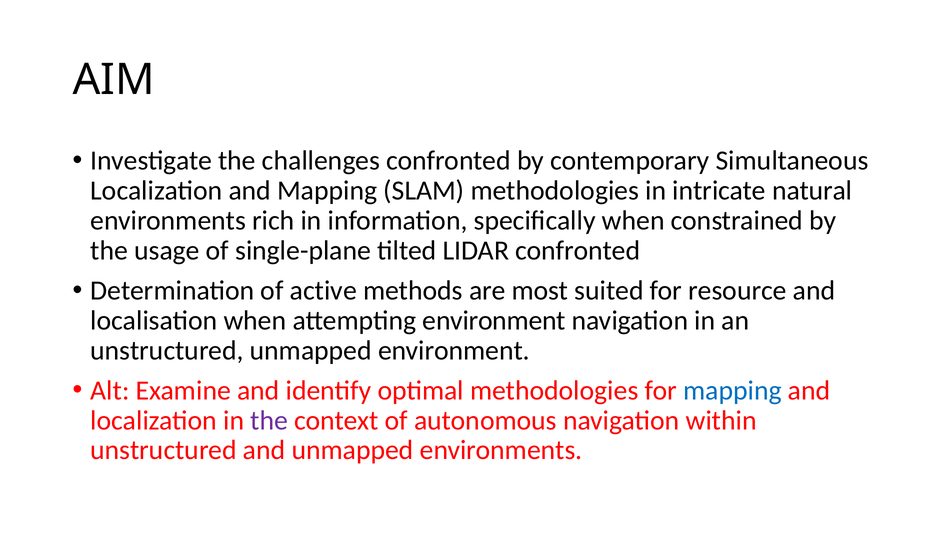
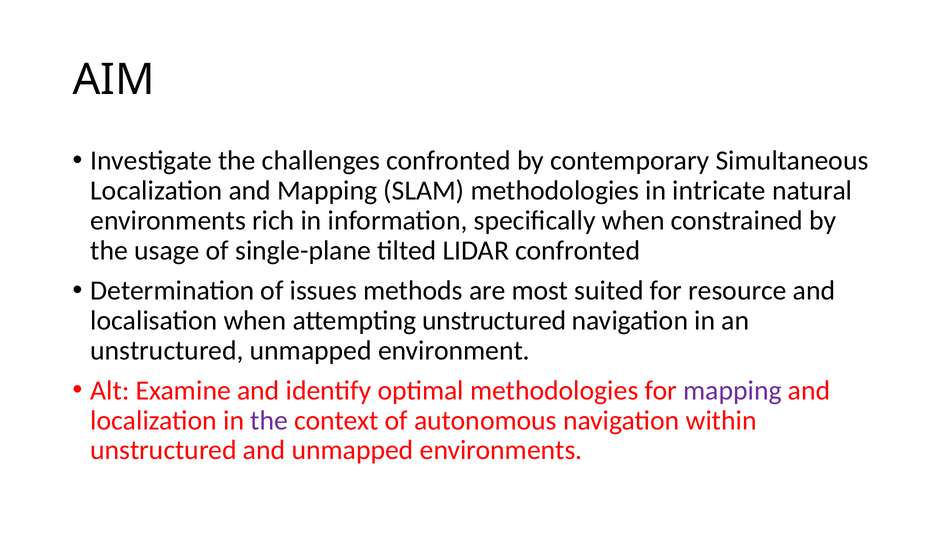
active: active -> issues (323, 291)
attempting environment: environment -> unstructured (494, 321)
mapping colour: blue -> purple (732, 391)
